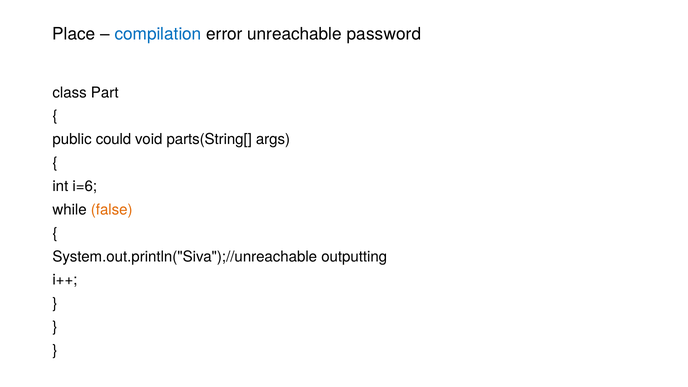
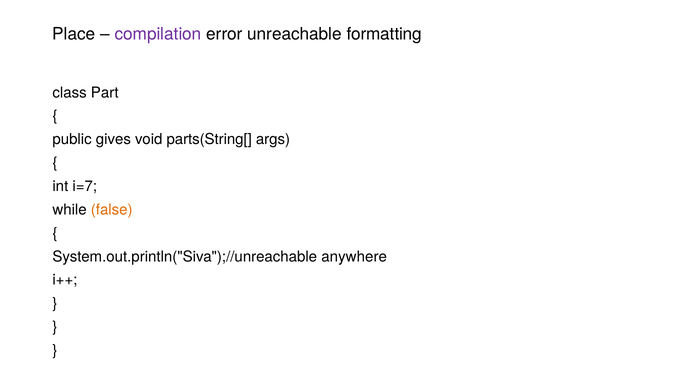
compilation colour: blue -> purple (158, 34)
password: password -> formatting (384, 34)
could: could -> gives (113, 139)
i=6: i=6 -> i=7 (85, 186)
outputting: outputting -> anywhere (354, 257)
